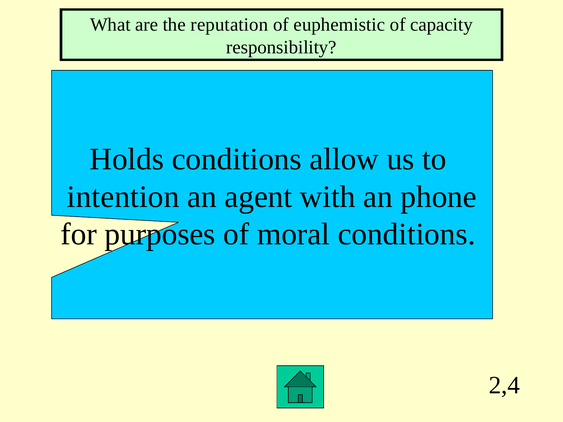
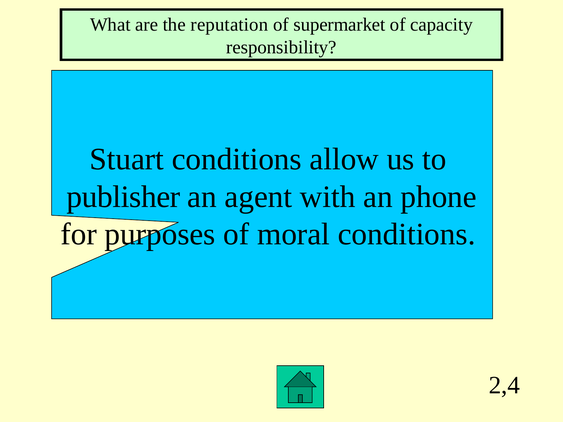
euphemistic: euphemistic -> supermarket (339, 25)
Holds: Holds -> Stuart (127, 159)
intention: intention -> publisher (123, 197)
